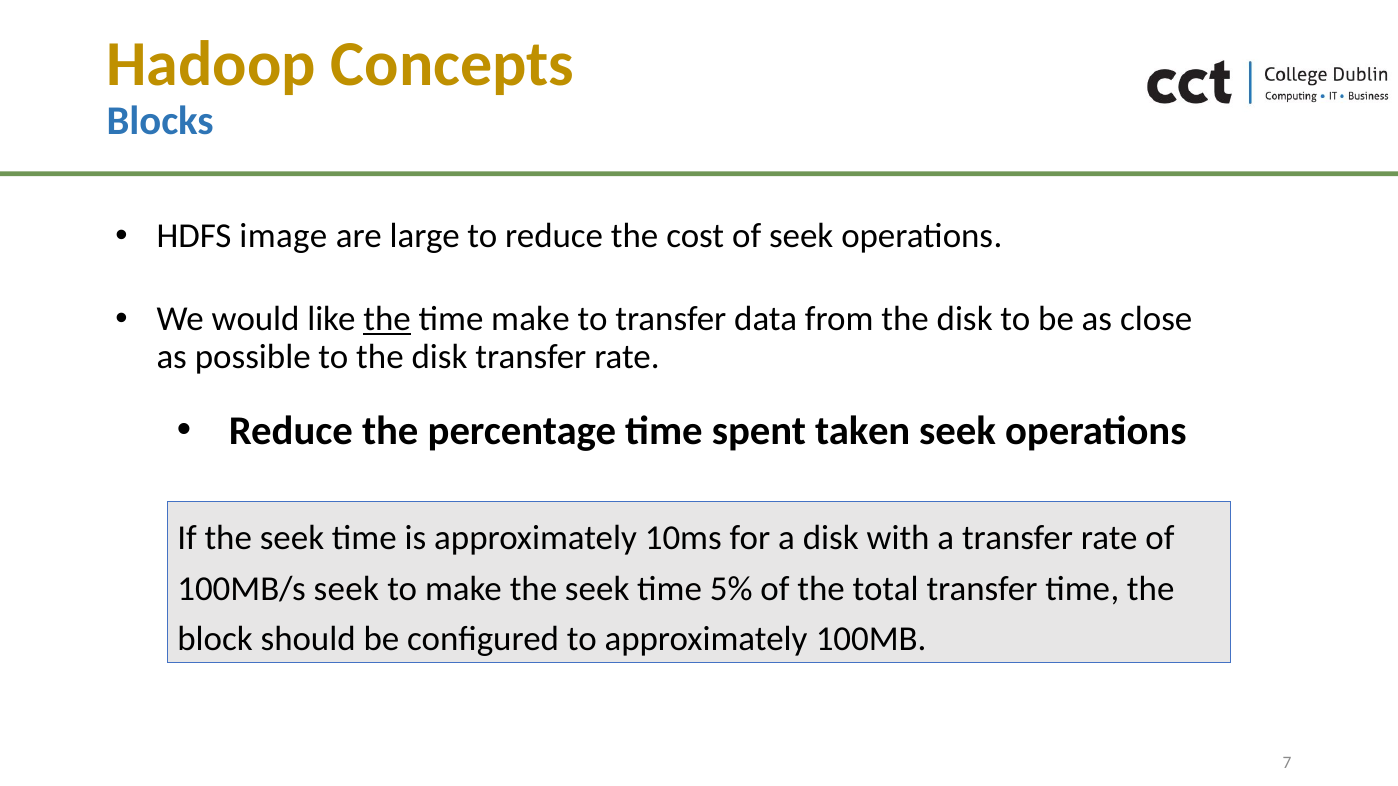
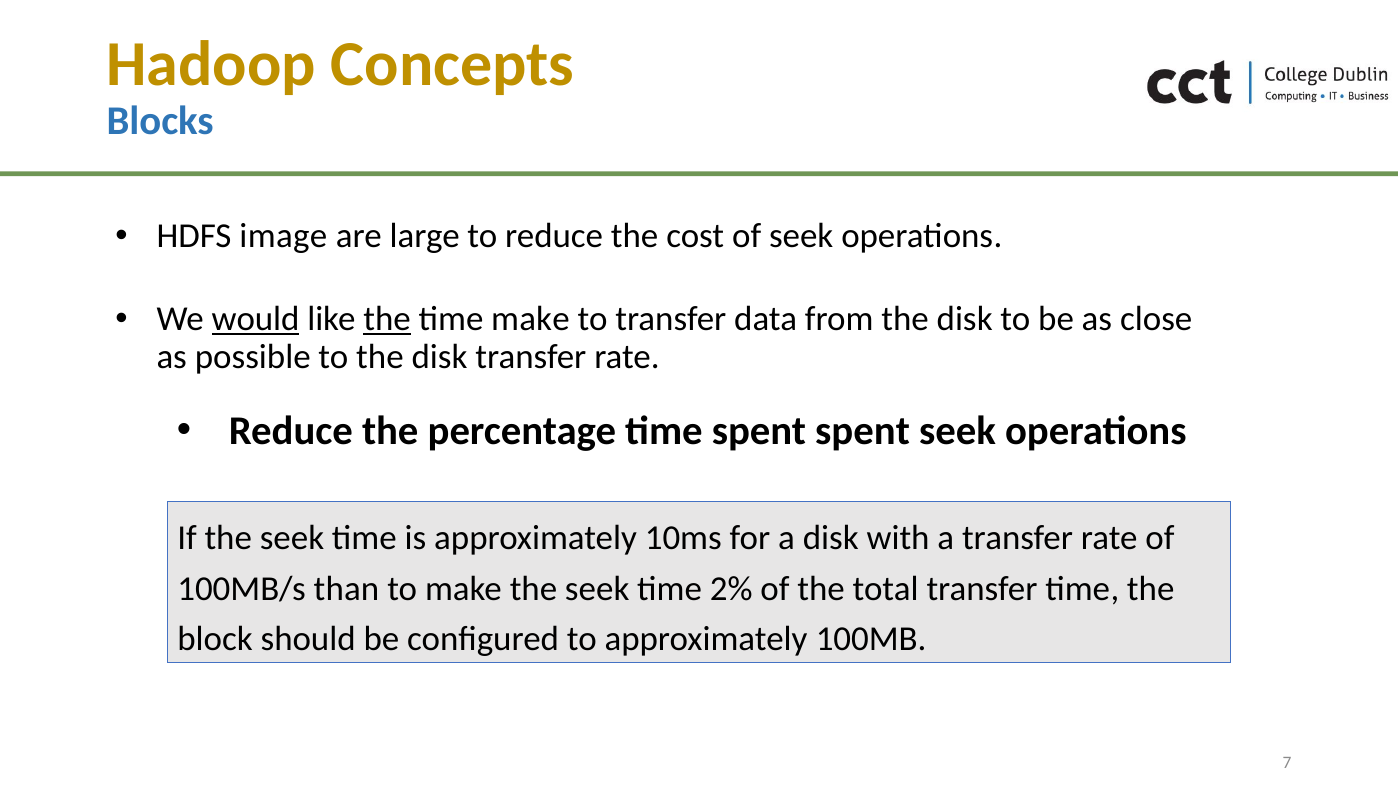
would underline: none -> present (256, 319)
spent taken: taken -> spent (863, 431)
100MB/s seek: seek -> than (346, 589)
5%: 5% -> 2% (731, 589)
